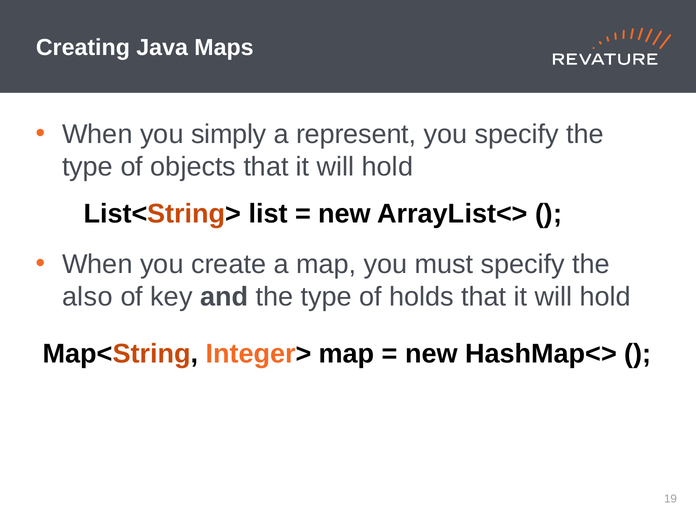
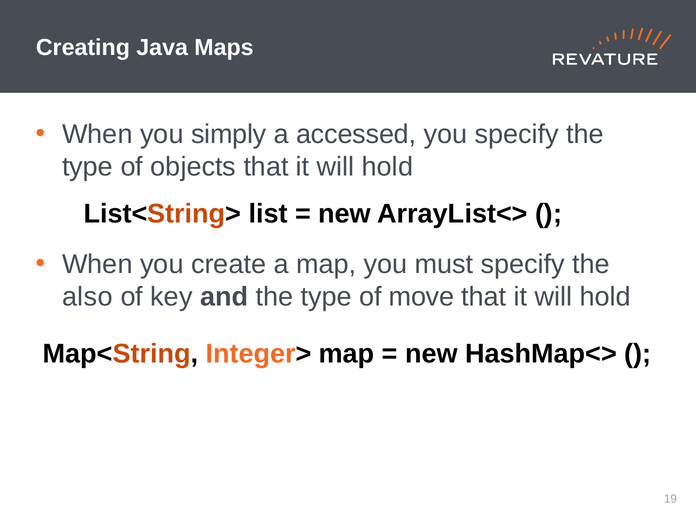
represent: represent -> accessed (356, 134)
holds: holds -> move (422, 297)
